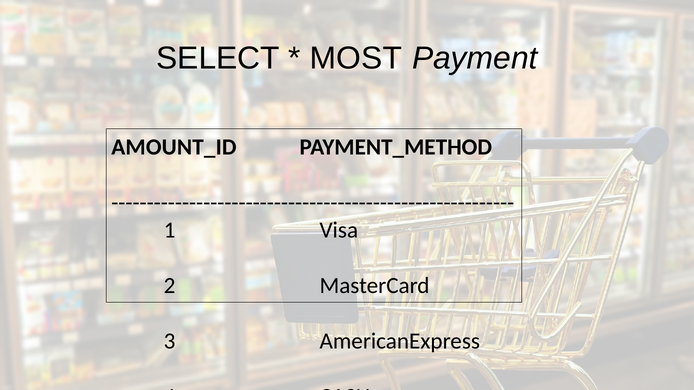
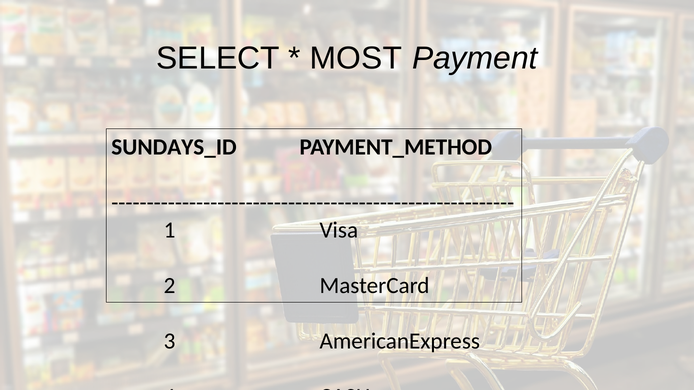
AMOUNT_ID: AMOUNT_ID -> SUNDAYS_ID (174, 147)
